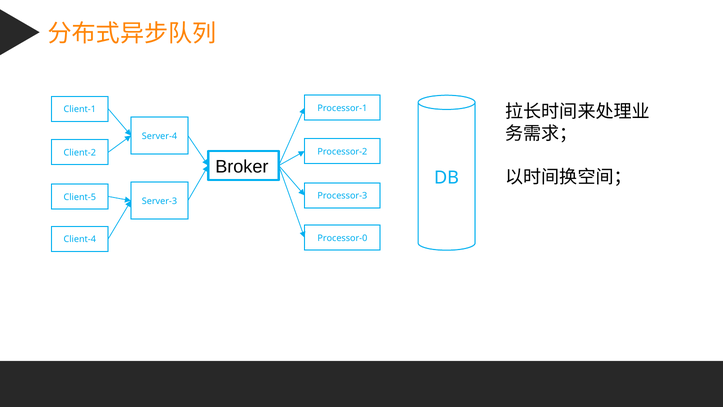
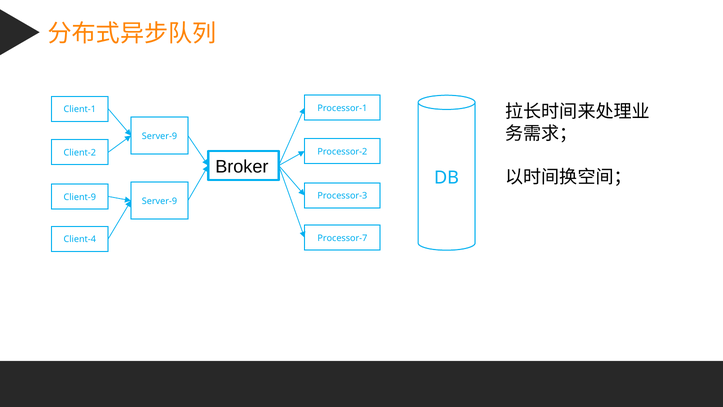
Server-4: Server-4 -> Server-9 (159, 136)
Client-5: Client-5 -> Client-9 (80, 197)
Server-3: Server-3 -> Server-9 (159, 201)
Processor-0: Processor-0 -> Processor-7 (342, 238)
